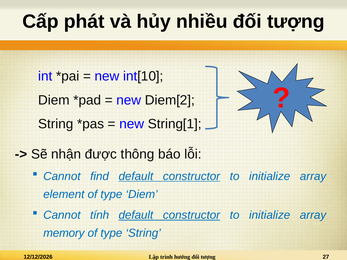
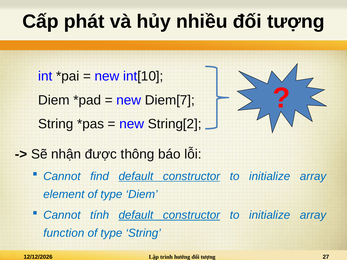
Diem[2: Diem[2 -> Diem[7 (170, 100)
String[1: String[1 -> String[2 (175, 124)
memory: memory -> function (64, 233)
